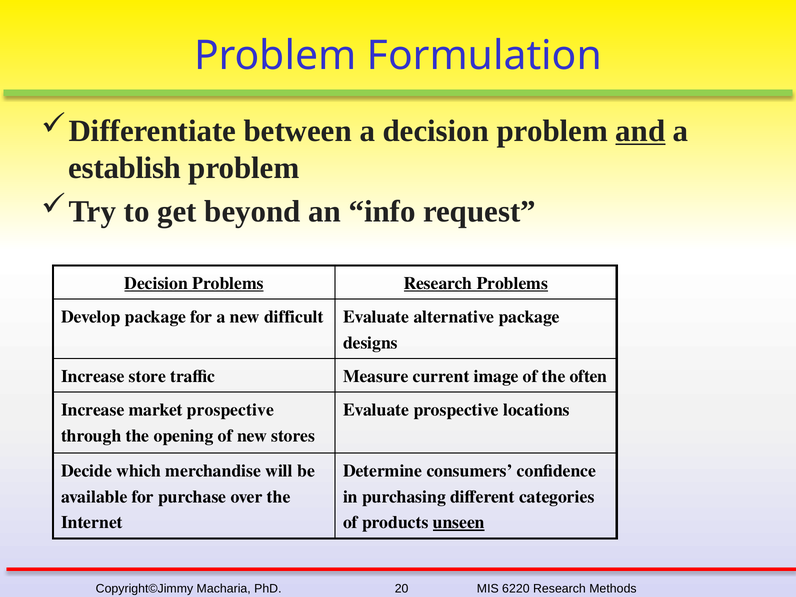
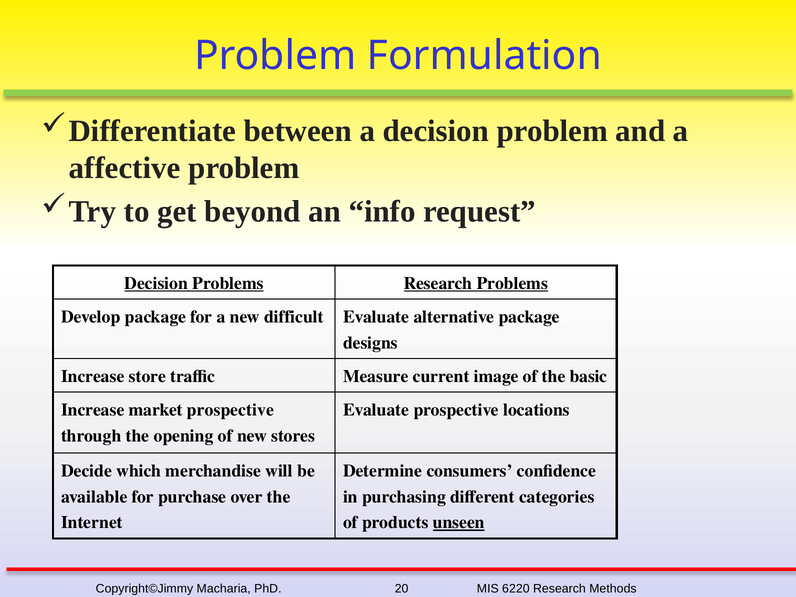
and underline: present -> none (640, 131)
establish: establish -> affective (125, 168)
often: often -> basic (588, 376)
